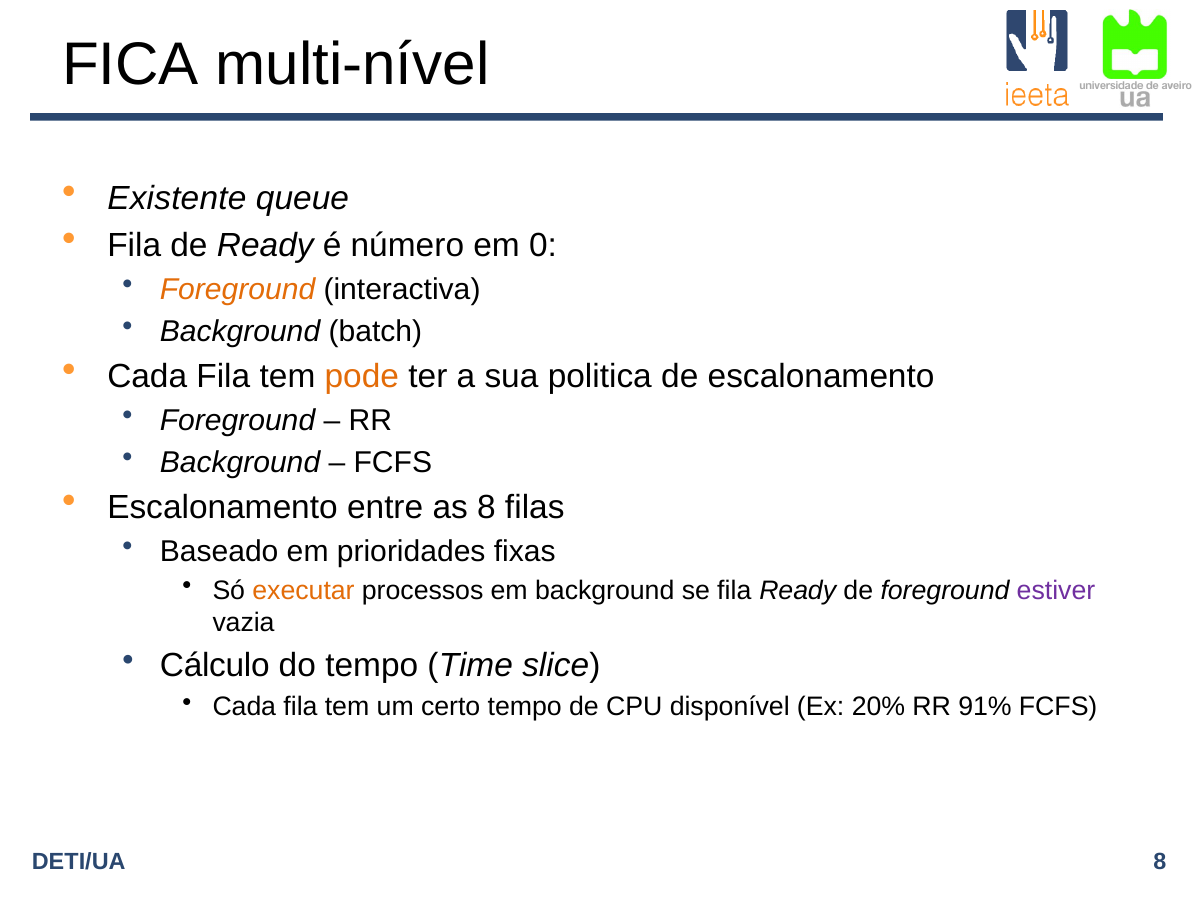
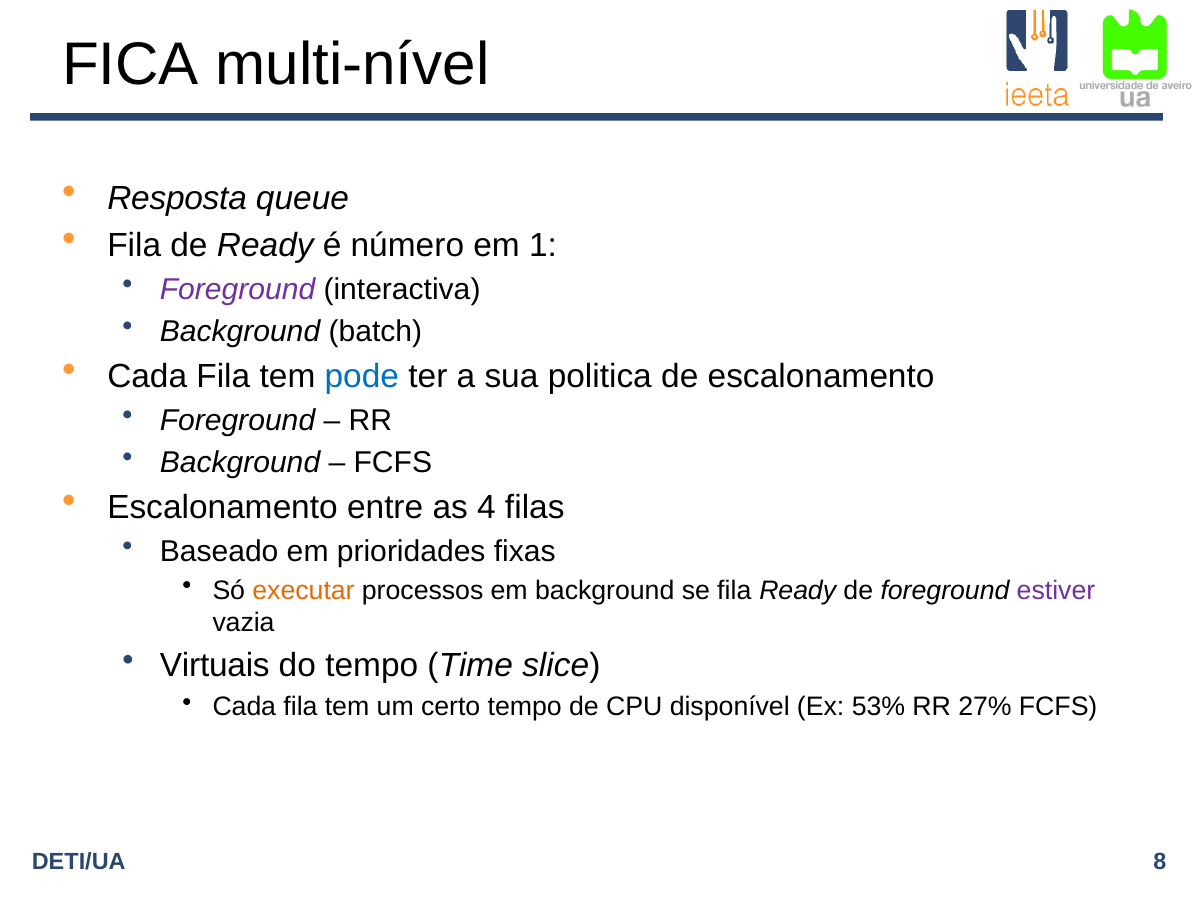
Existente: Existente -> Resposta (177, 199)
0: 0 -> 1 (543, 246)
Foreground colour: orange -> purple (238, 289)
pode colour: orange -> blue (362, 377)
as 8: 8 -> 4 (486, 508)
Cálculo: Cálculo -> Virtuais (215, 666)
20%: 20% -> 53% (878, 707)
91%: 91% -> 27% (985, 707)
